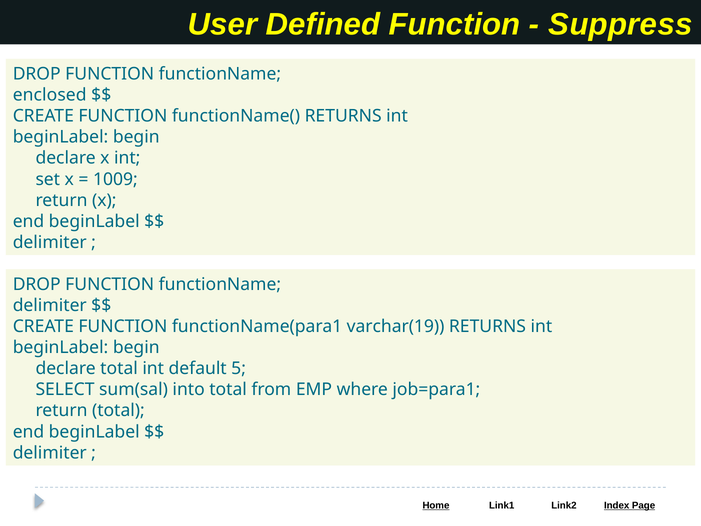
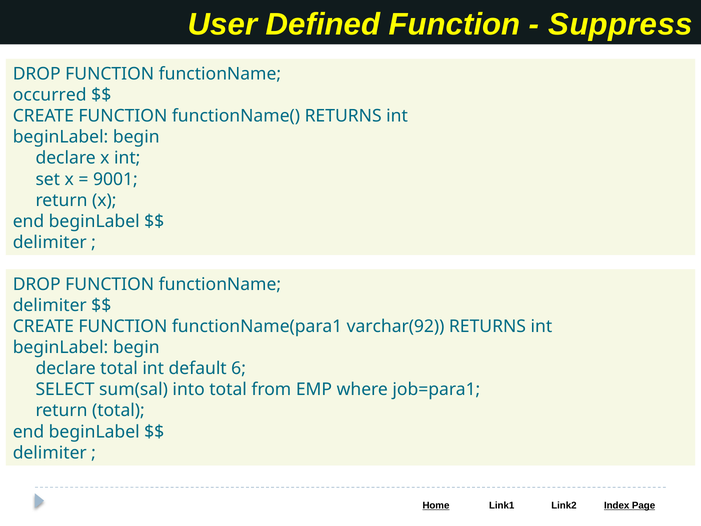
enclosed: enclosed -> occurred (50, 95)
1009: 1009 -> 9001 (115, 179)
varchar(19: varchar(19 -> varchar(92 (396, 326)
5: 5 -> 6 (239, 368)
